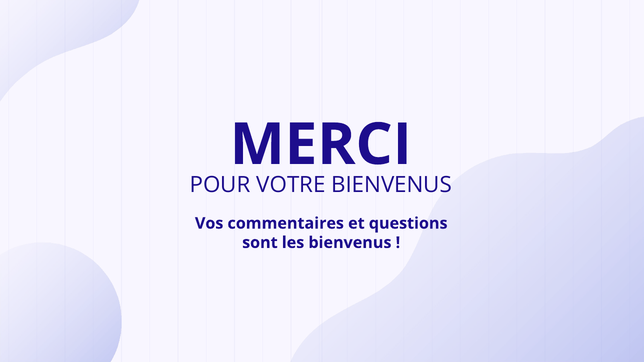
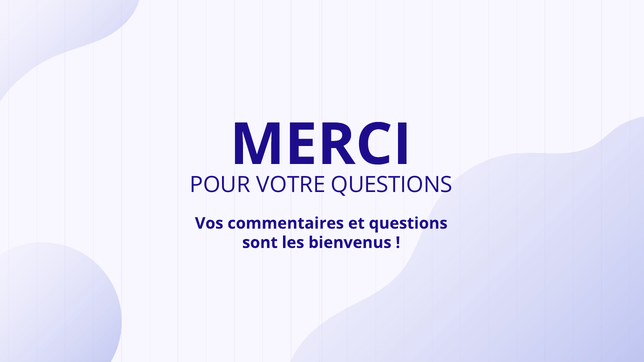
VOTRE BIENVENUS: BIENVENUS -> QUESTIONS (392, 185)
